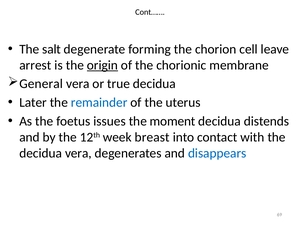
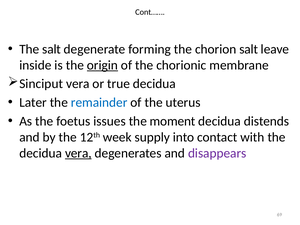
chorion cell: cell -> salt (249, 49)
arrest: arrest -> inside (35, 65)
General: General -> Sinciput (41, 84)
breast: breast -> supply (152, 137)
vera underline: none -> present (78, 153)
disappears colour: blue -> purple (217, 153)
